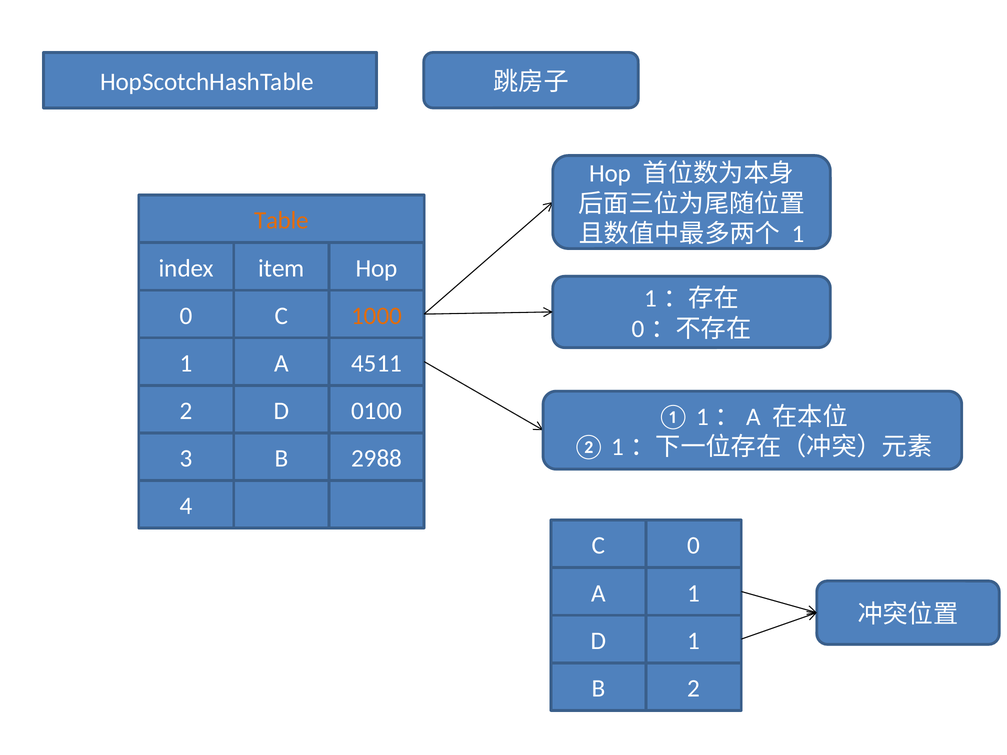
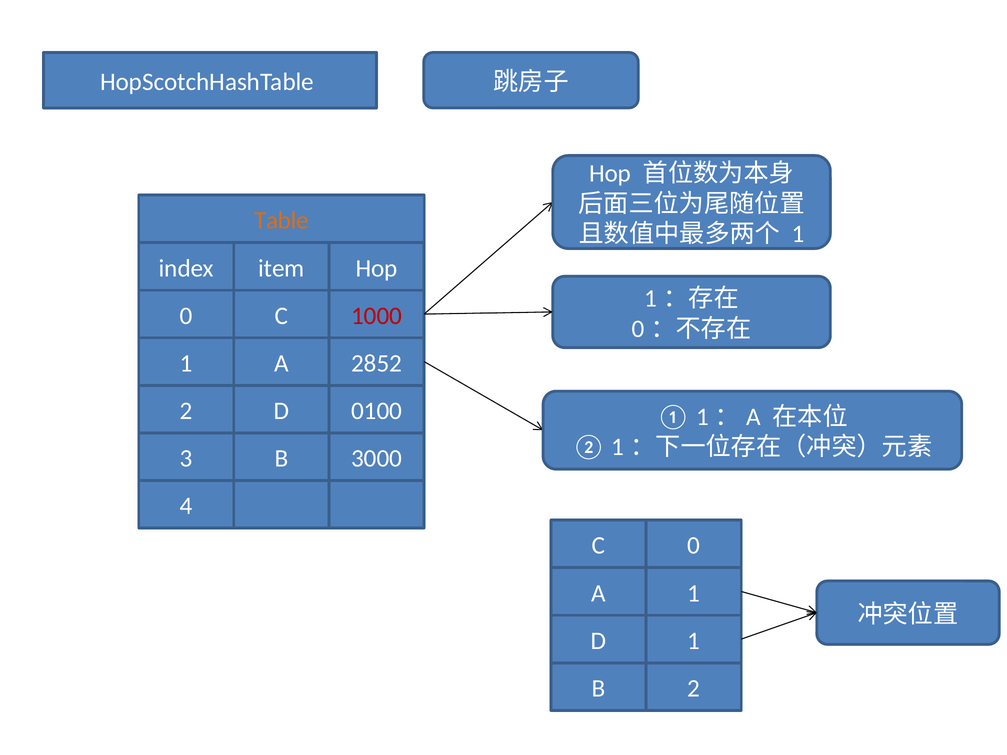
1000 colour: orange -> red (377, 316)
4511: 4511 -> 2852 (377, 363)
2988: 2988 -> 3000 (377, 459)
